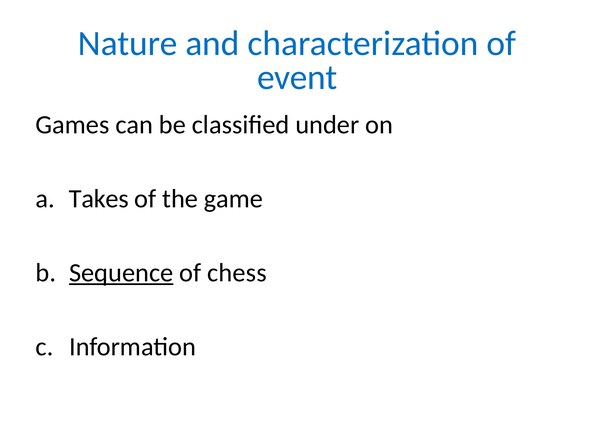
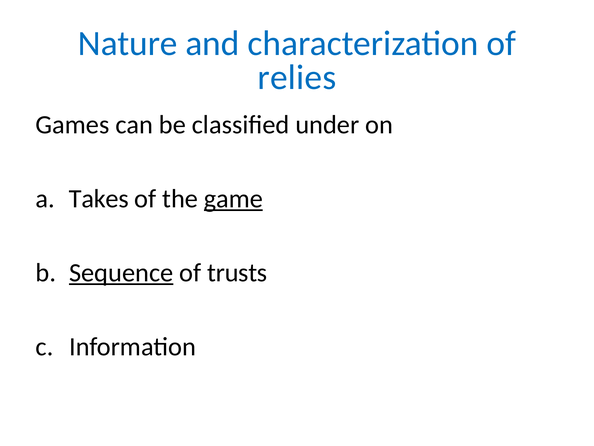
event: event -> relies (297, 77)
game underline: none -> present (233, 199)
chess: chess -> trusts (237, 273)
